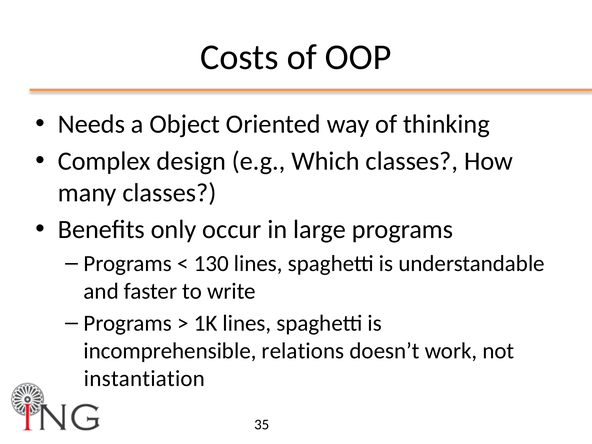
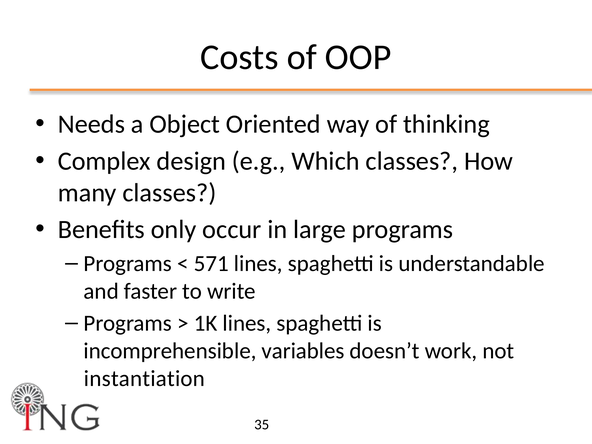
130: 130 -> 571 (211, 264)
relations: relations -> variables (303, 351)
